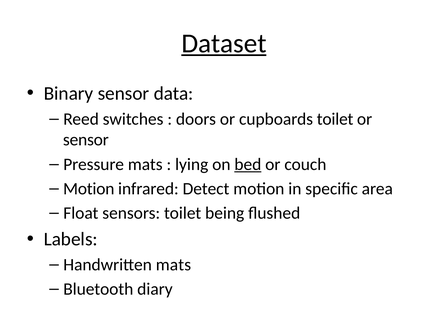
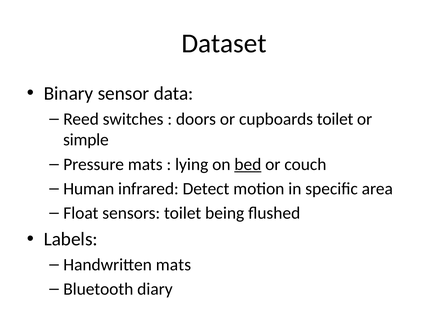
Dataset underline: present -> none (224, 43)
sensor: sensor -> simple (86, 140)
Motion: Motion -> Human (89, 189)
